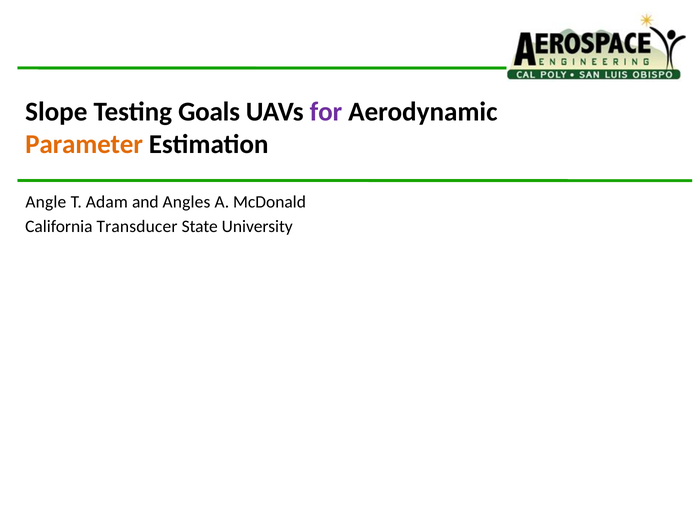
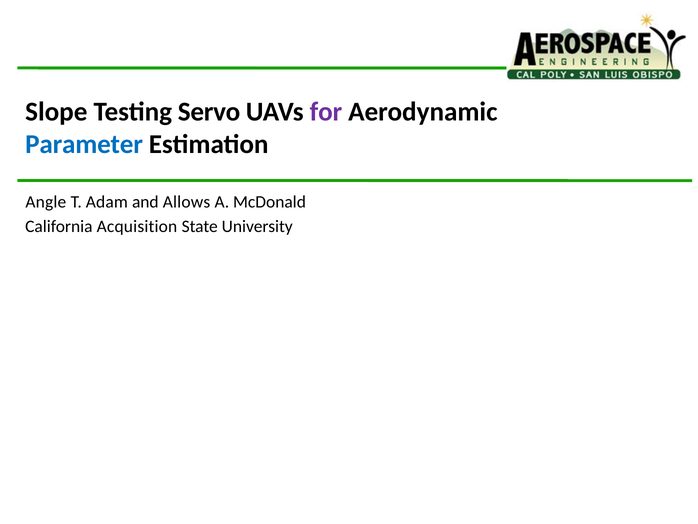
Goals: Goals -> Servo (209, 111)
Parameter colour: orange -> blue (84, 144)
Angles: Angles -> Allows (187, 202)
Transducer: Transducer -> Acquisition (137, 226)
